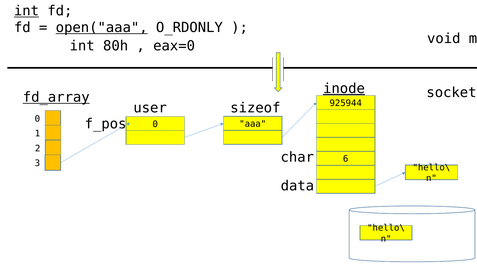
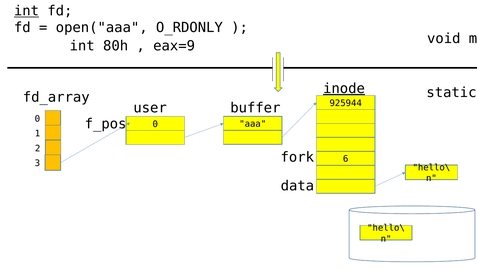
open("aaa underline: present -> none (102, 28)
eax=0: eax=0 -> eax=9 (174, 46)
socket: socket -> static (451, 93)
fd_array underline: present -> none (56, 98)
sizeof: sizeof -> buffer (255, 108)
char: char -> fork (297, 157)
